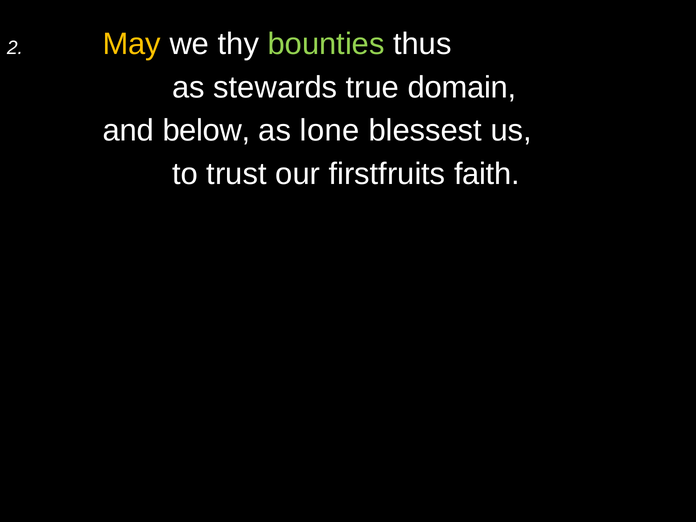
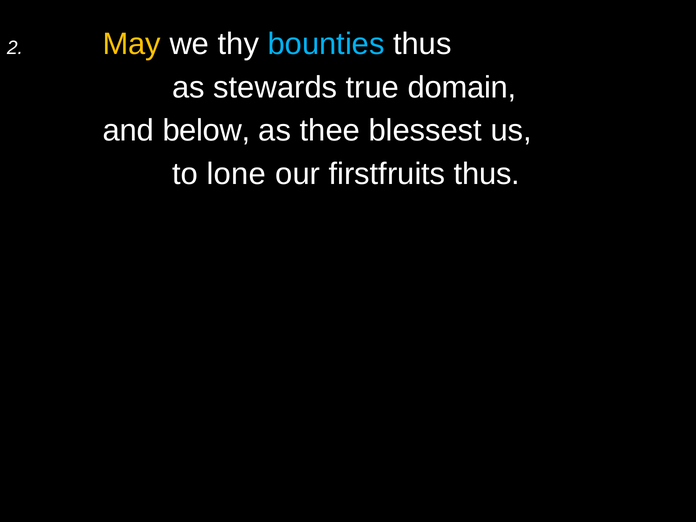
bounties colour: light green -> light blue (326, 44)
lone: lone -> thee (330, 131)
trust: trust -> lone (236, 174)
firstfruits faith: faith -> thus (487, 174)
